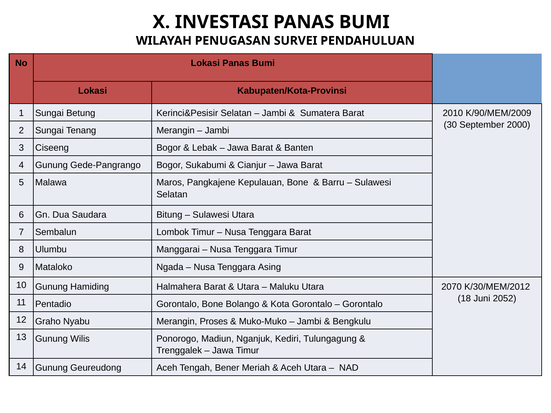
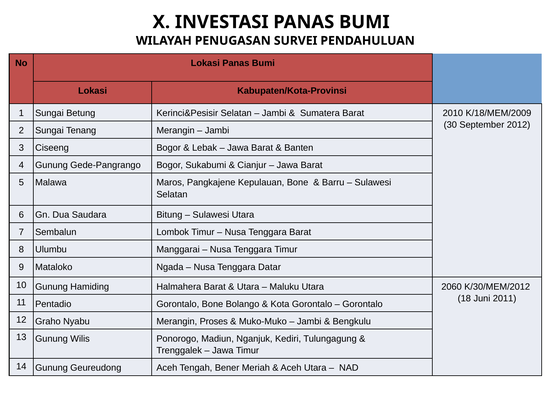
K/90/MEM/2009: K/90/MEM/2009 -> K/18/MEM/2009 (498, 113)
2000: 2000 -> 2012 (519, 125)
Asing: Asing -> Datar (270, 267)
2070: 2070 -> 2060 (452, 287)
2052: 2052 -> 2011 (505, 299)
